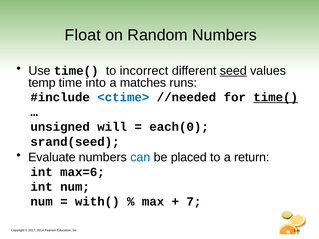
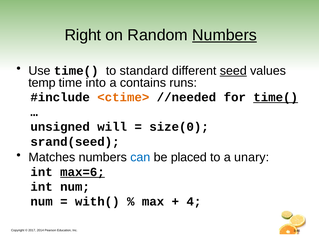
Float: Float -> Right (83, 35)
Numbers underline: none -> present (225, 35)
incorrect: incorrect -> standard (144, 71)
matches: matches -> contains (143, 83)
<ctime> colour: blue -> orange (123, 97)
each(0: each(0 -> size(0 (179, 127)
Evaluate: Evaluate -> Matches (52, 158)
return: return -> unary (252, 158)
max=6 underline: none -> present (82, 172)
7: 7 -> 4 (194, 202)
